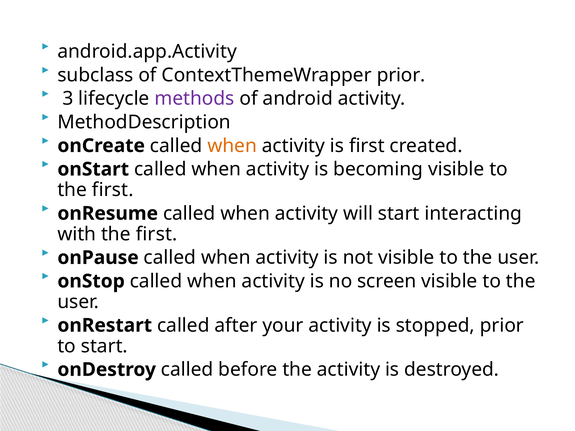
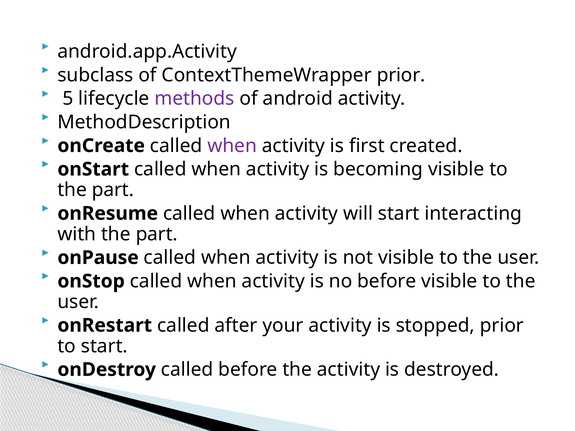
3: 3 -> 5 (68, 99)
when colour: orange -> purple (232, 146)
first: first -> part (113, 190)
with the first: first -> part (157, 234)
no screen: screen -> before (387, 281)
